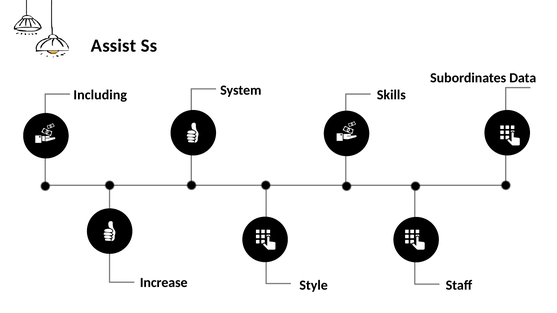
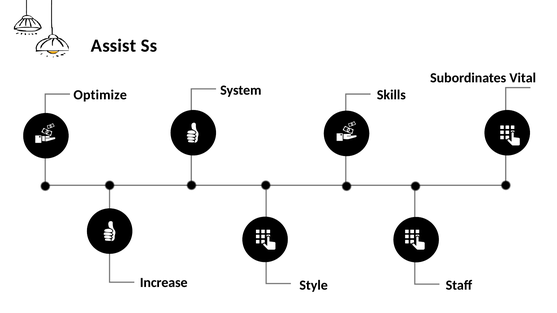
Data: Data -> Vital (523, 78)
Including: Including -> Optimize (100, 95)
